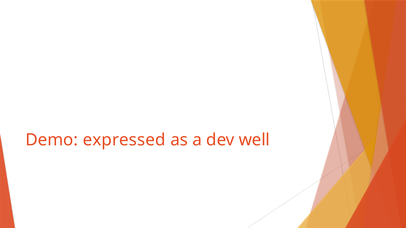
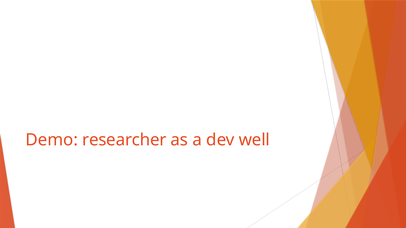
expressed: expressed -> researcher (124, 140)
